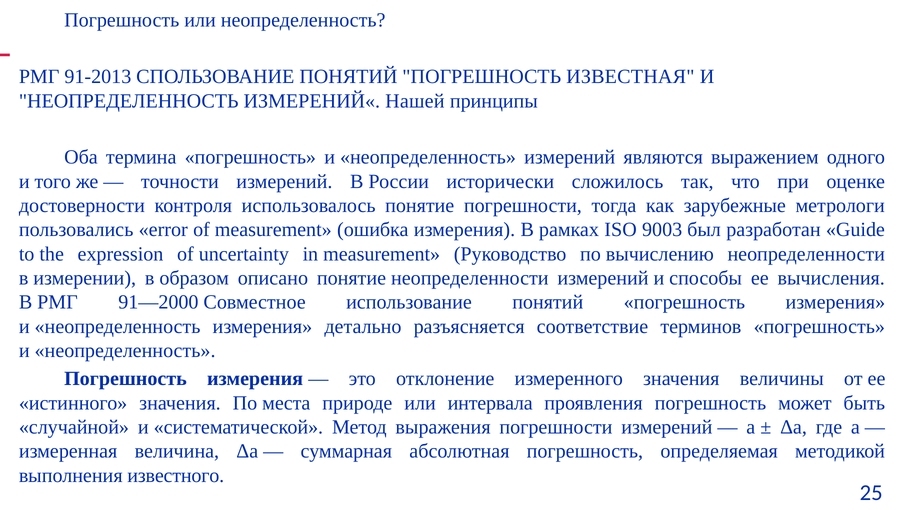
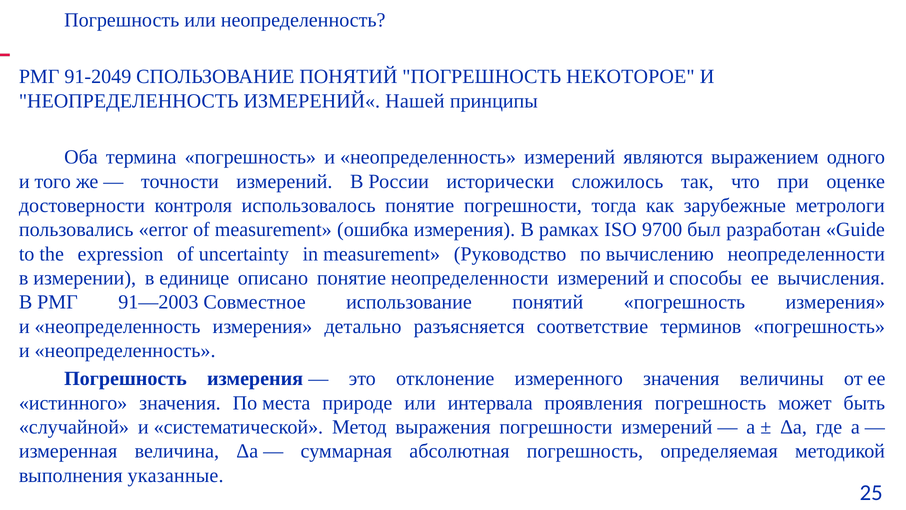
91-2013: 91-2013 -> 91-2049 (98, 77)
ИЗВЕСТНАЯ: ИЗВЕСТНАЯ -> НЕКОТОРОЕ (630, 77)
9003: 9003 -> 9700 (662, 230)
образом: образом -> единице (194, 278)
91—2000: 91—2000 -> 91—2003 (158, 302)
известного: известного -> указанные (176, 475)
